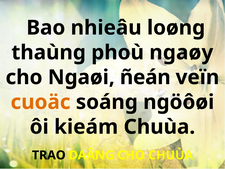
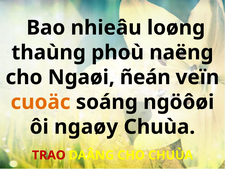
ngaøy: ngaøy -> naëng (181, 52)
kieám: kieám -> ngaøy (86, 127)
TRAO colour: black -> red (49, 155)
